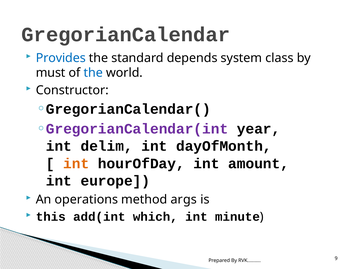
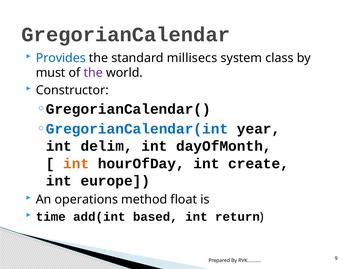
depends: depends -> millisecs (192, 58)
the colour: blue -> purple (93, 73)
GregorianCalendar(int colour: purple -> blue (137, 129)
amount: amount -> create (259, 164)
args: args -> float (184, 200)
this: this -> time (51, 217)
which: which -> based (155, 217)
minute: minute -> return (237, 217)
